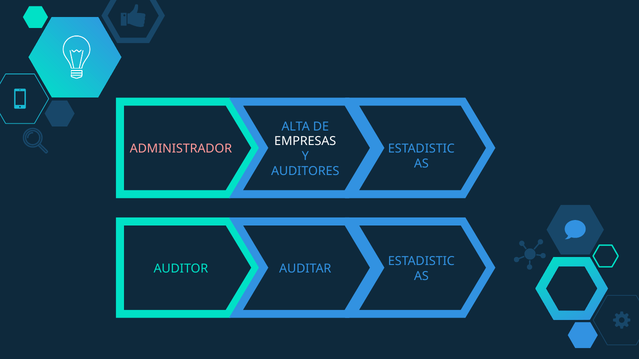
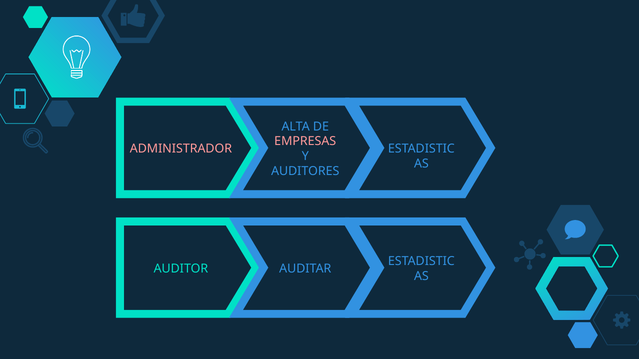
EMPRESAS colour: white -> pink (305, 141)
